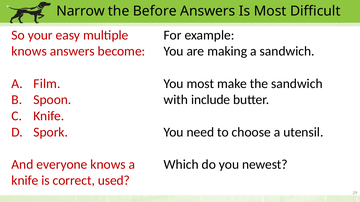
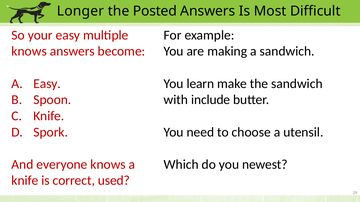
Narrow: Narrow -> Longer (80, 11)
Before: Before -> Posted (155, 11)
A Film: Film -> Easy (47, 84)
You most: most -> learn (200, 84)
